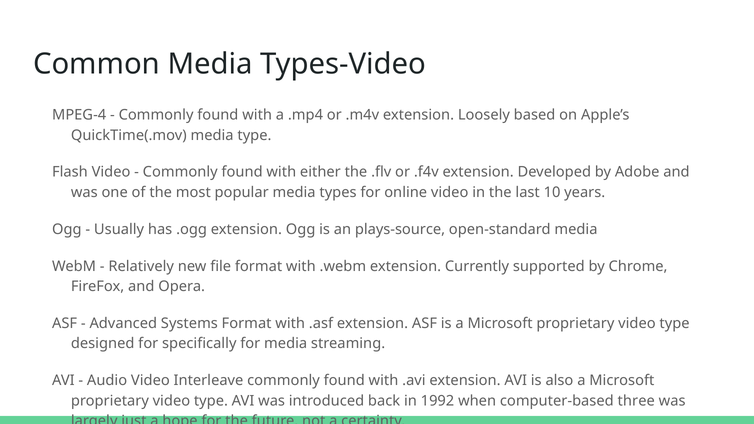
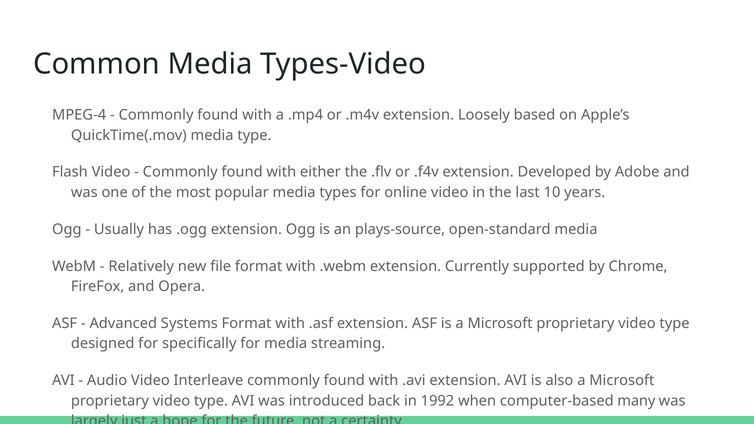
three: three -> many (636, 401)
